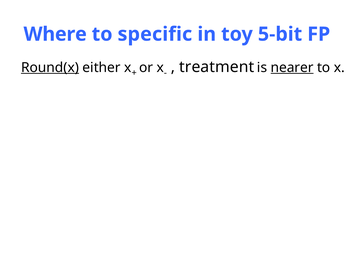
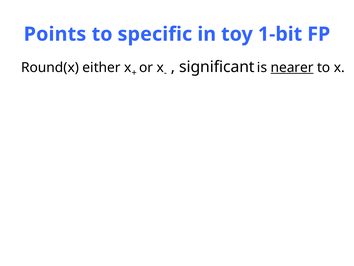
Where: Where -> Points (55, 34)
5-bit: 5-bit -> 1-bit (280, 34)
Round(x underline: present -> none (50, 67)
treatment: treatment -> significant (217, 67)
